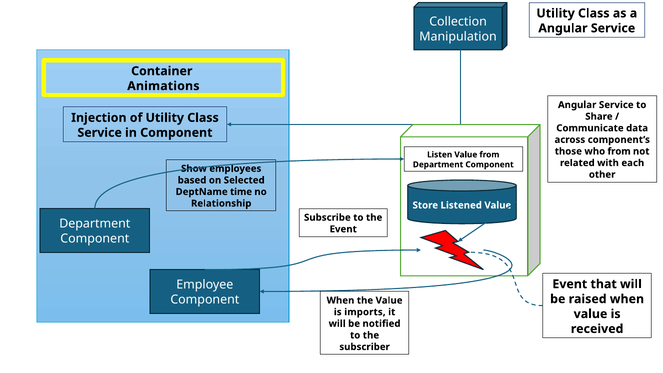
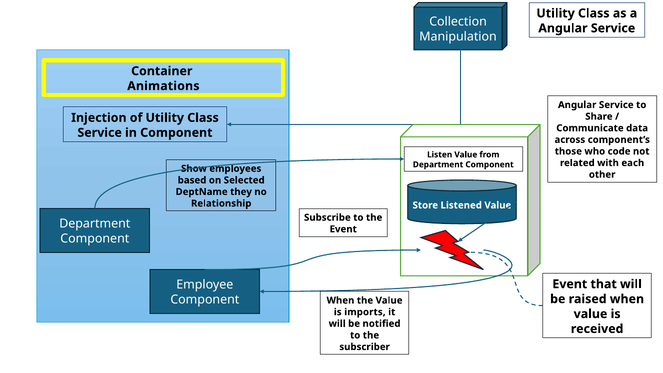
who from: from -> code (619, 151)
time: time -> they (241, 192)
